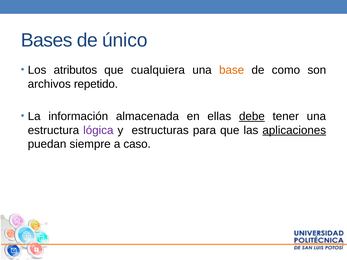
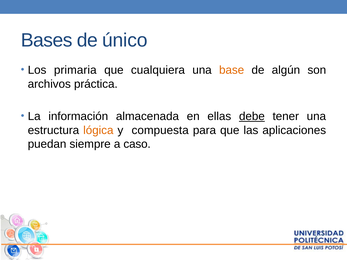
atributos: atributos -> primaria (75, 70)
como: como -> algún (286, 70)
repetido: repetido -> práctica (96, 84)
lógica colour: purple -> orange (98, 130)
estructuras: estructuras -> compuesta (160, 130)
aplicaciones underline: present -> none (294, 130)
